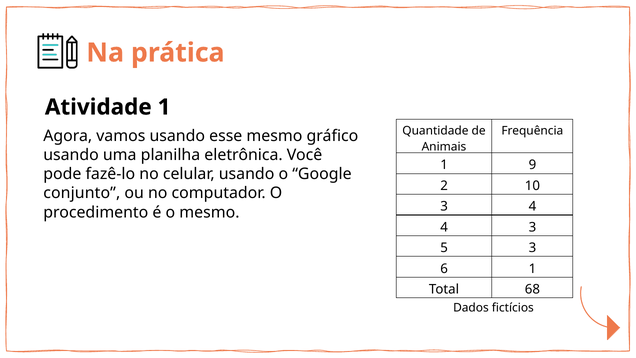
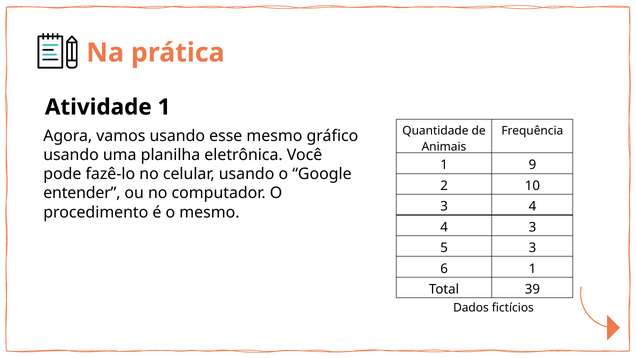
conjunto: conjunto -> entender (82, 193)
68: 68 -> 39 (532, 289)
